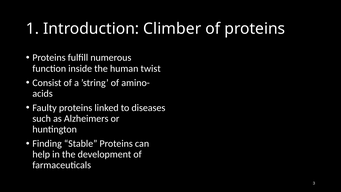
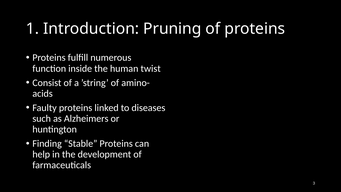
Climber: Climber -> Pruning (172, 29)
